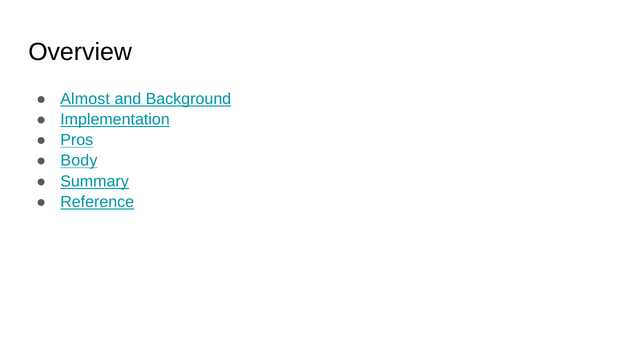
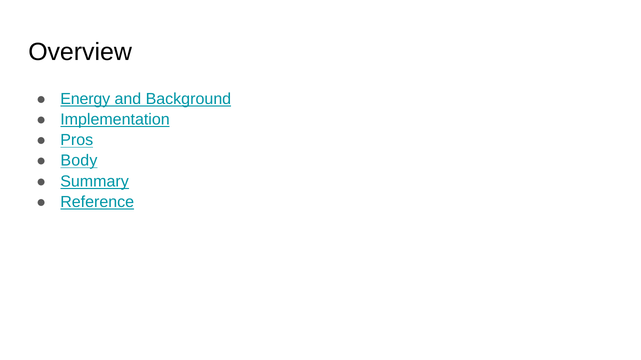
Almost: Almost -> Energy (85, 99)
